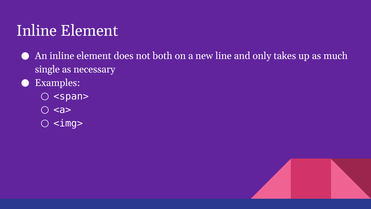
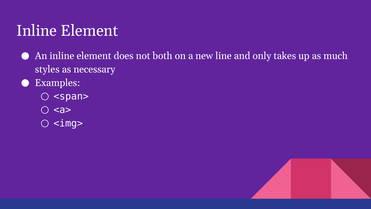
single: single -> styles (47, 69)
